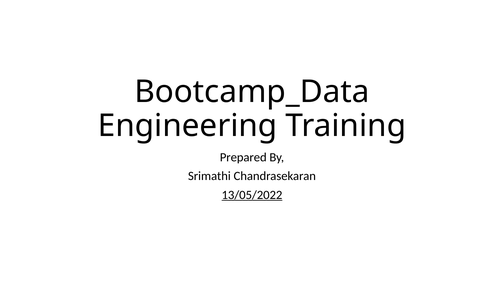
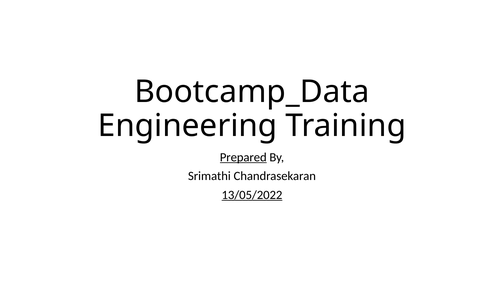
Prepared underline: none -> present (243, 158)
